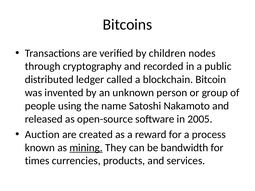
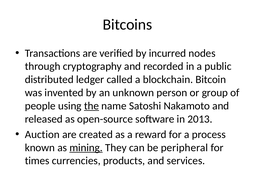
children: children -> incurred (167, 53)
the underline: none -> present (91, 106)
2005: 2005 -> 2013 (200, 119)
bandwidth: bandwidth -> peripheral (184, 148)
